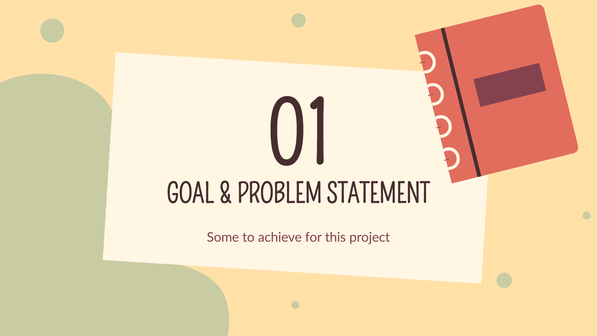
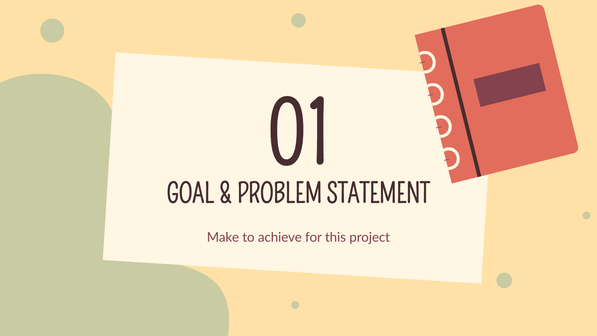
Some: Some -> Make (223, 237)
